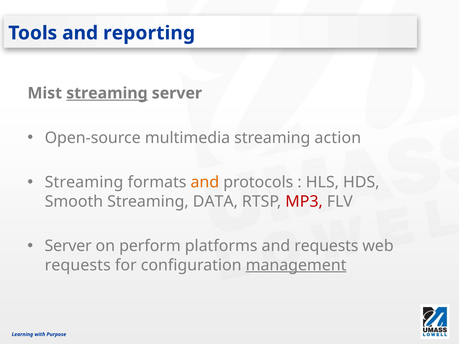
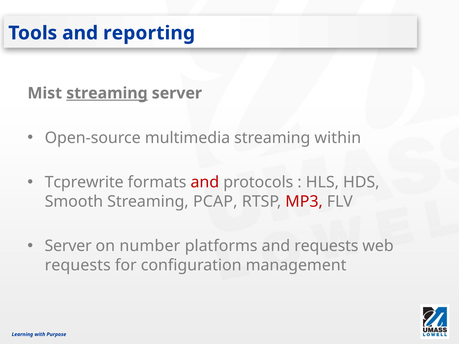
action: action -> within (338, 138)
Streaming: Streaming -> Tcprewrite (84, 182)
and colour: orange -> red (205, 182)
DATA: DATA -> PCAP (215, 202)
perform: perform -> number (150, 246)
management underline: present -> none (296, 265)
